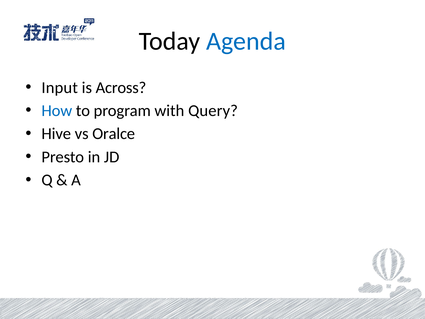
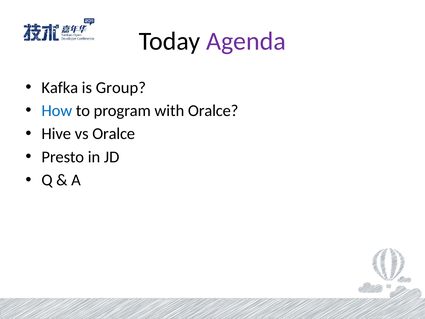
Agenda colour: blue -> purple (246, 41)
Input: Input -> Kafka (60, 88)
Across: Across -> Group (121, 88)
with Query: Query -> Oralce (213, 111)
